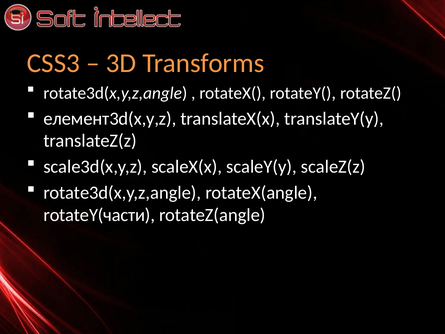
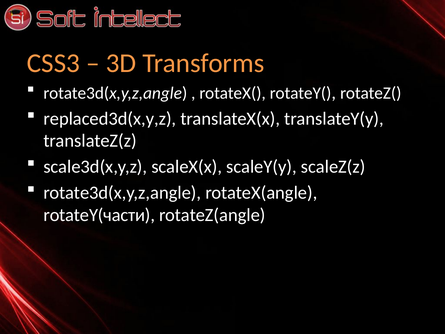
елемент3d(x,y,z: елемент3d(x,y,z -> replaced3d(x,y,z (110, 118)
